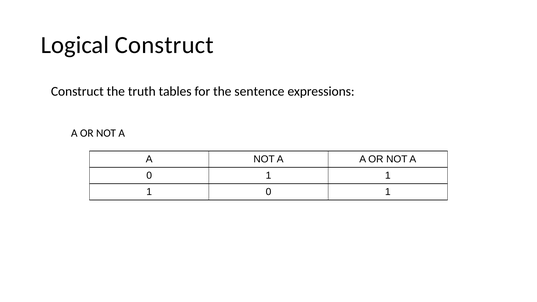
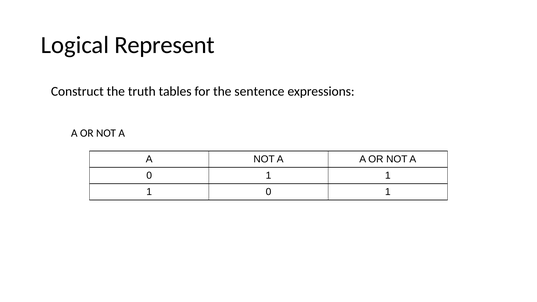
Logical Construct: Construct -> Represent (165, 45)
